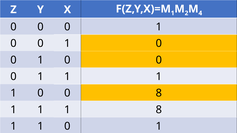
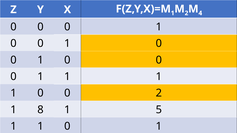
0 8: 8 -> 2 (159, 93)
1: 1 -> 8 (40, 110)
1 8: 8 -> 5 (159, 110)
